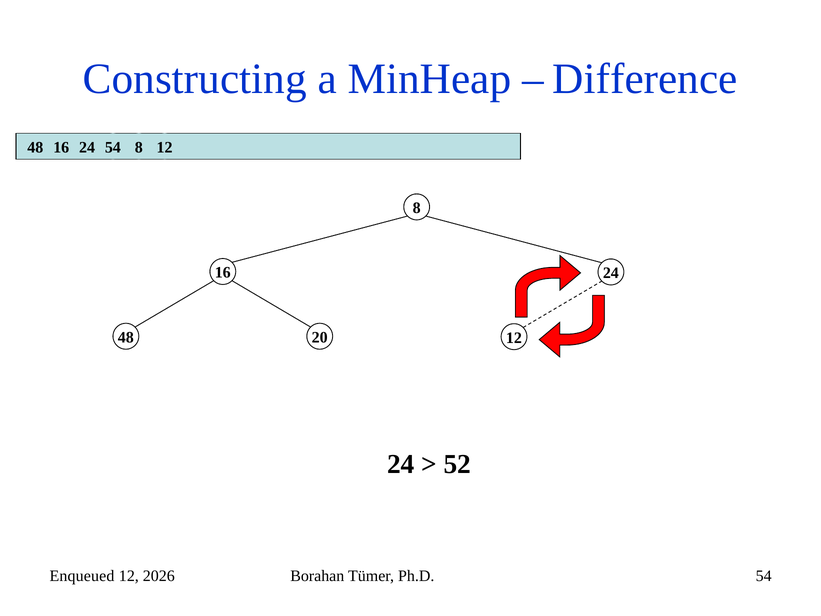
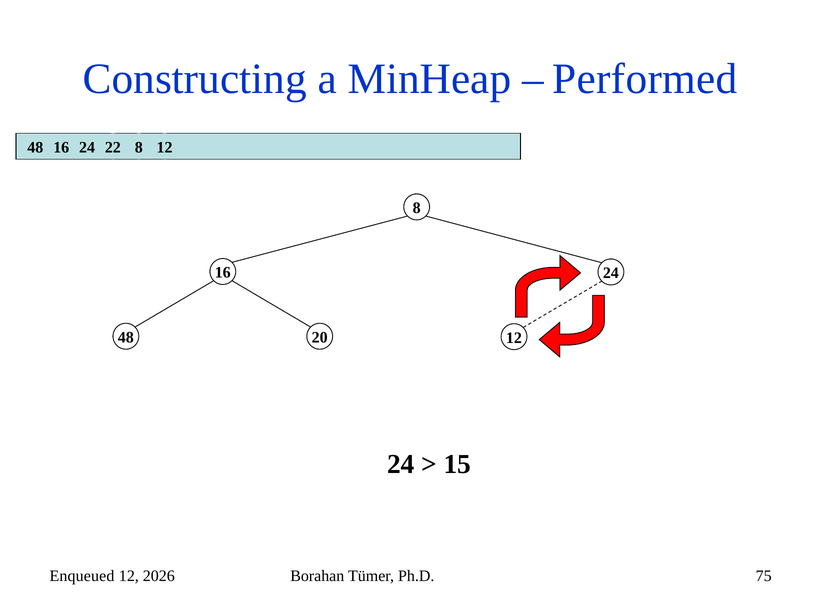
Difference: Difference -> Performed (645, 79)
24 54: 54 -> 22 (113, 147)
52: 52 -> 15 (457, 464)
Ph.D 54: 54 -> 75 (764, 576)
